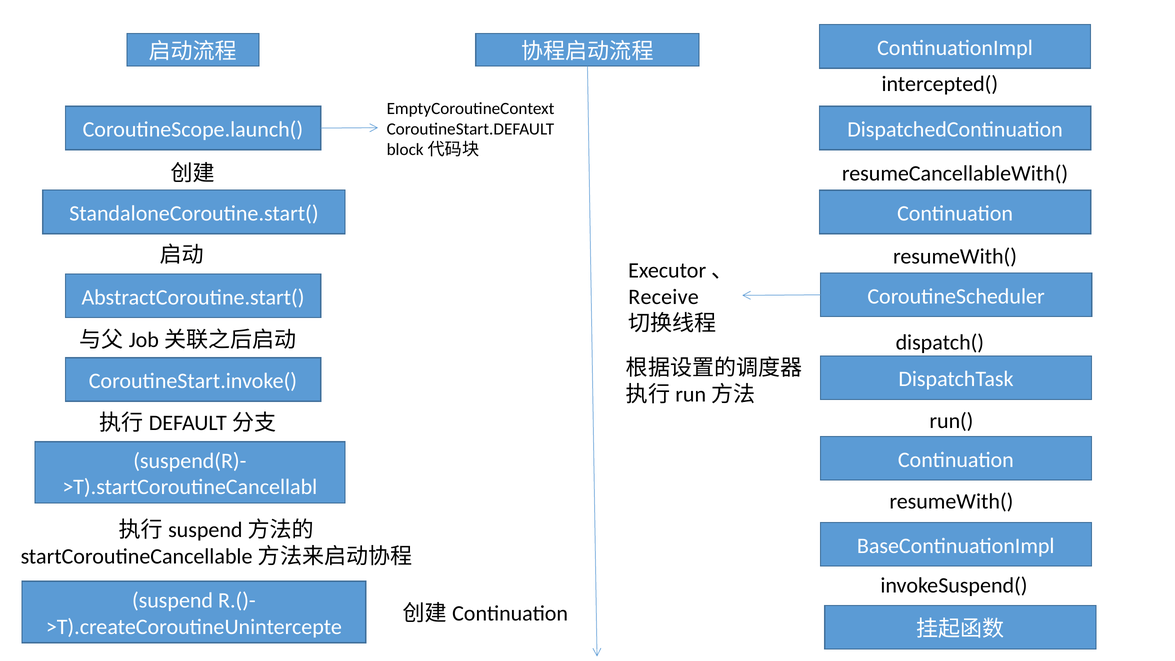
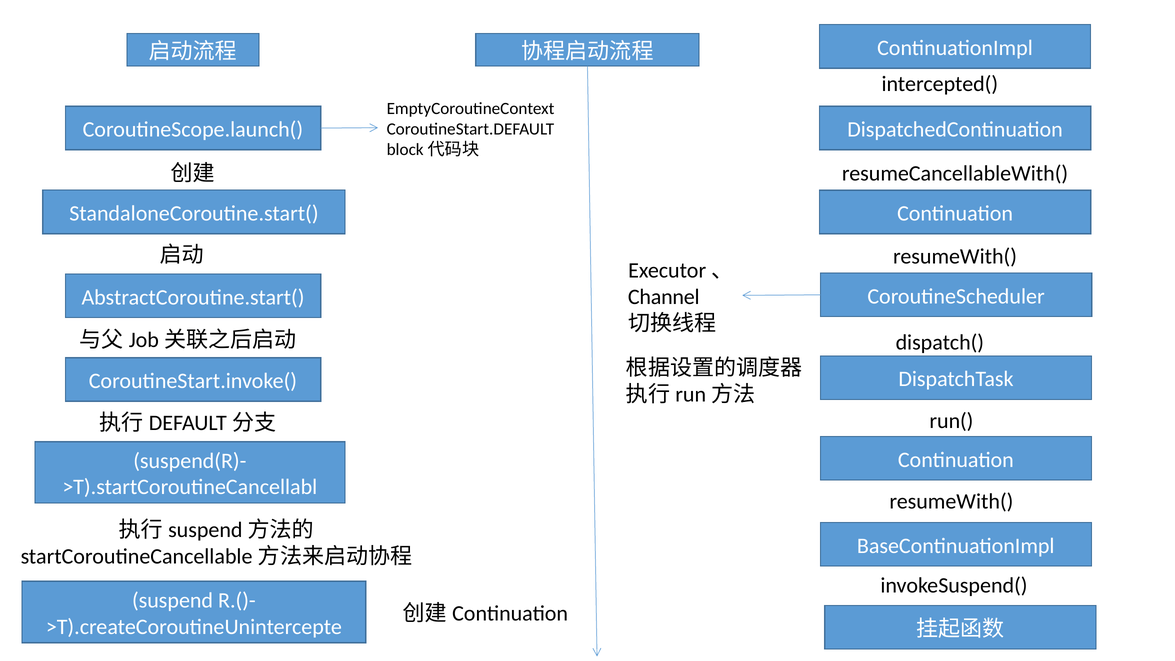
Receive: Receive -> Channel (664, 297)
